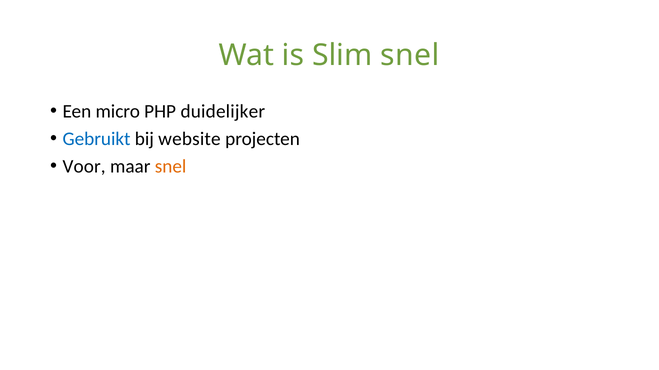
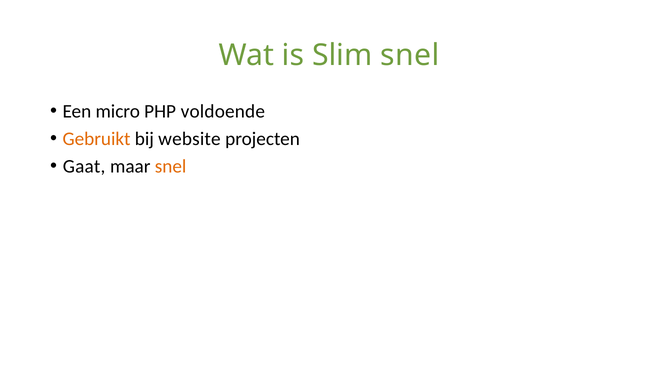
duidelijker: duidelijker -> voldoende (223, 111)
Gebruikt colour: blue -> orange (97, 139)
Voor: Voor -> Gaat (84, 167)
